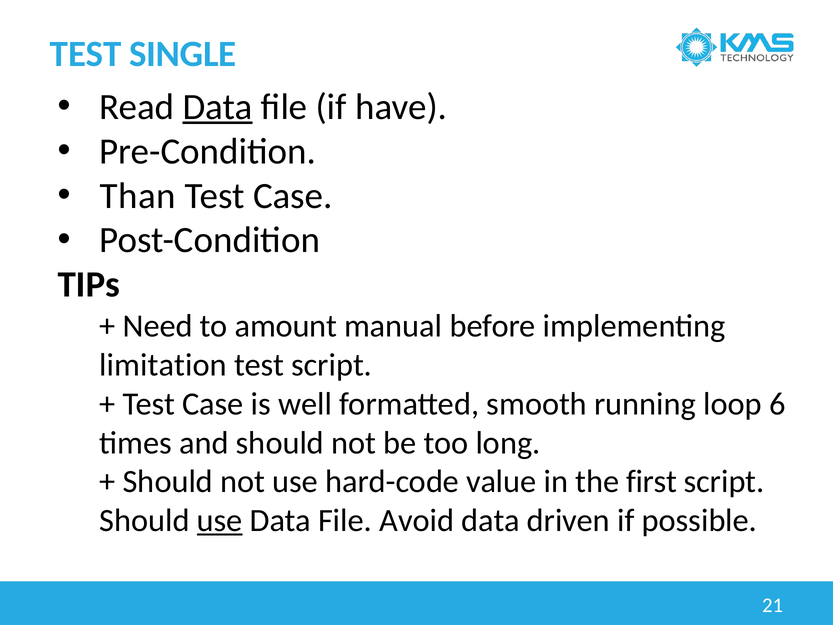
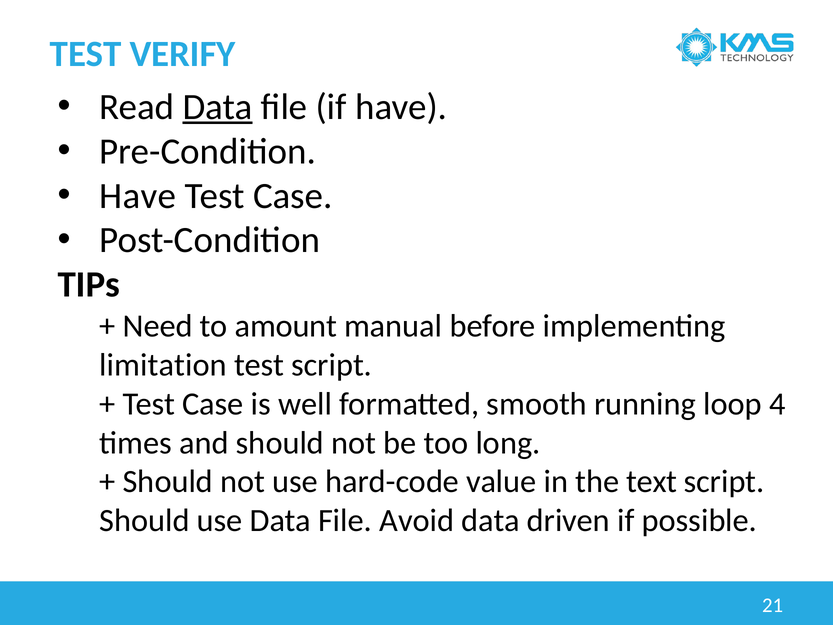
SINGLE: SINGLE -> VERIFY (183, 54)
Than: Than -> Have (138, 196)
6: 6 -> 4 (777, 404)
first: first -> text (652, 482)
use underline: present -> none (220, 520)
